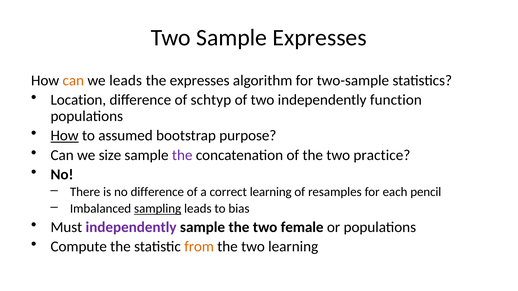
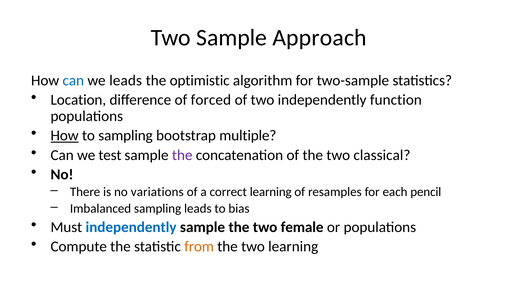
Sample Expresses: Expresses -> Approach (320, 38)
can colour: orange -> blue (73, 81)
the expresses: expresses -> optimistic (200, 81)
schtyp: schtyp -> forced (211, 100)
to assumed: assumed -> sampling (126, 136)
purpose: purpose -> multiple (248, 136)
size: size -> test (110, 155)
practice: practice -> classical (382, 155)
no difference: difference -> variations (157, 192)
sampling underline: present -> none (158, 209)
independently colour: purple -> blue (131, 228)
